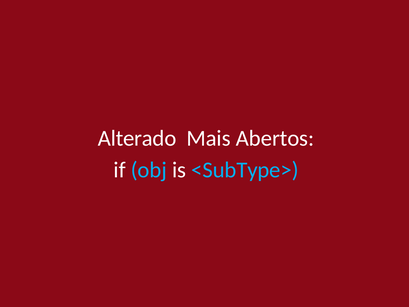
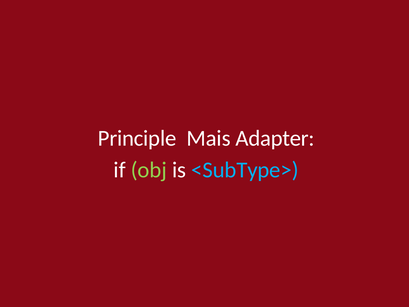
Alterado: Alterado -> Principle (137, 138)
Abertos: Abertos -> Adapter (275, 138)
obj colour: light blue -> light green (149, 170)
